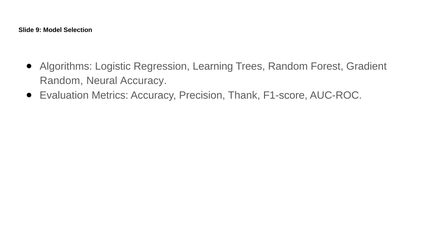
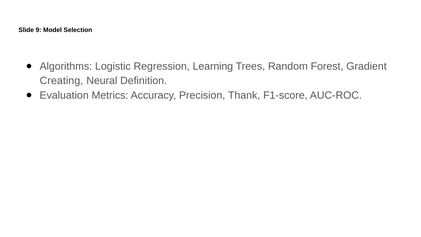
Random: Random -> Creating (61, 81)
Neural Accuracy: Accuracy -> Definition (144, 81)
